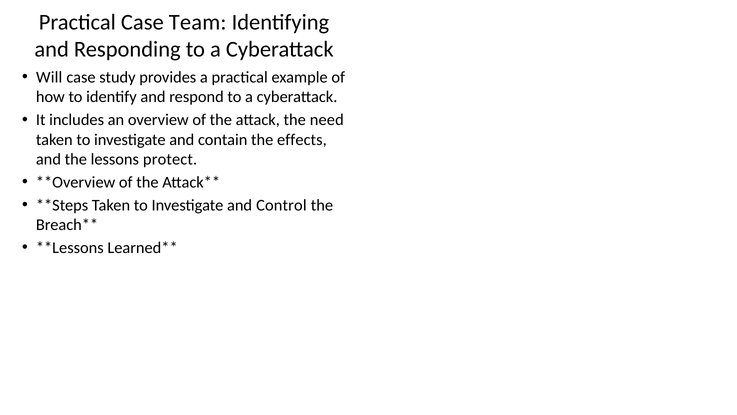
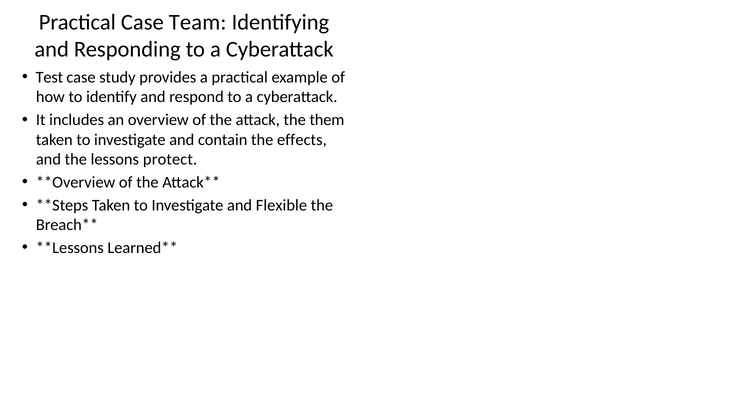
Will: Will -> Test (49, 77)
need: need -> them (327, 120)
Control: Control -> Flexible (281, 205)
